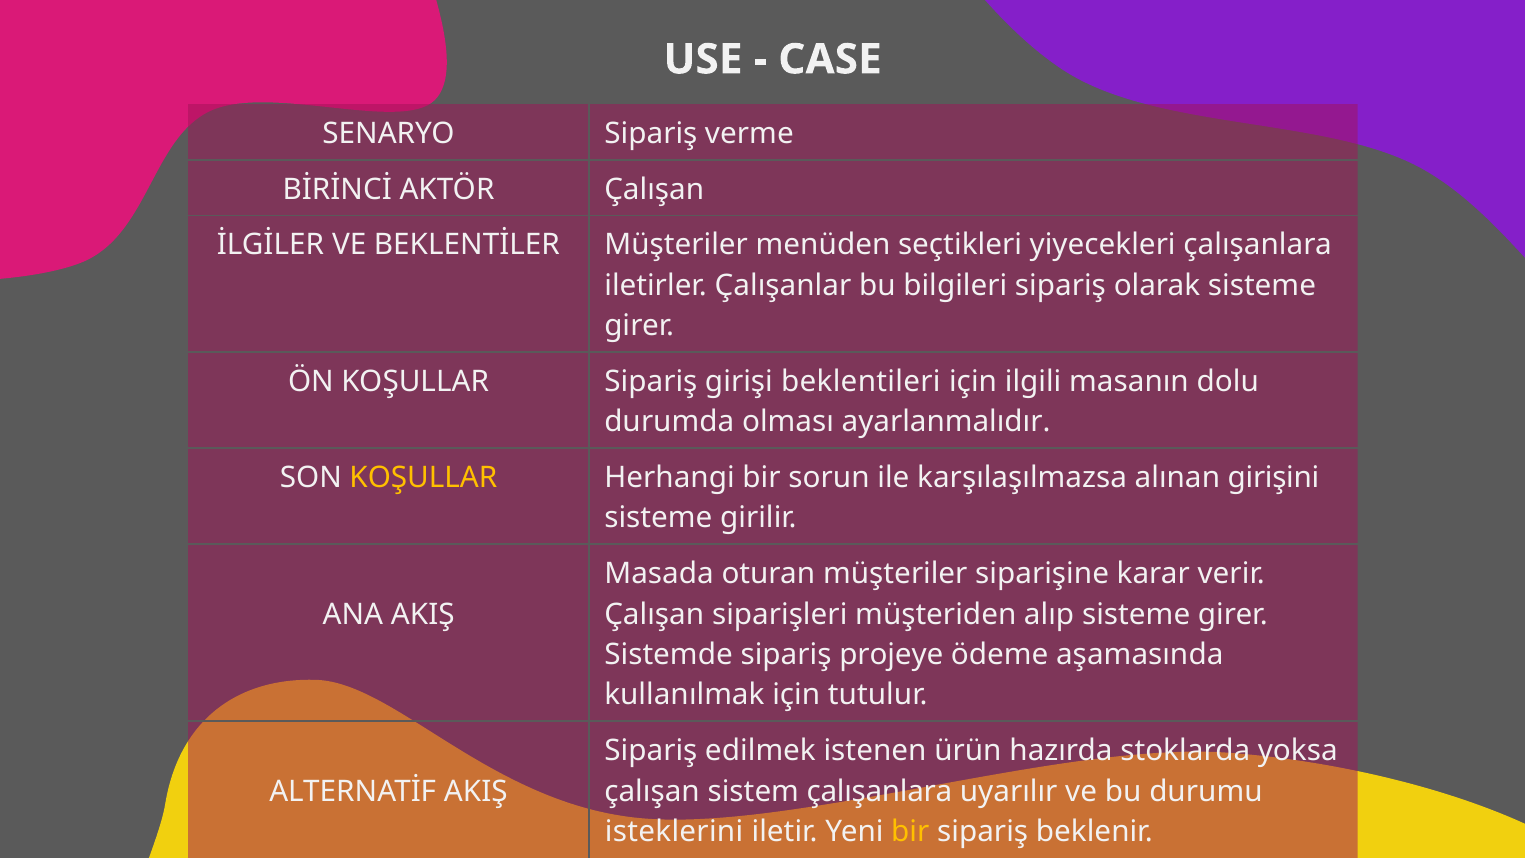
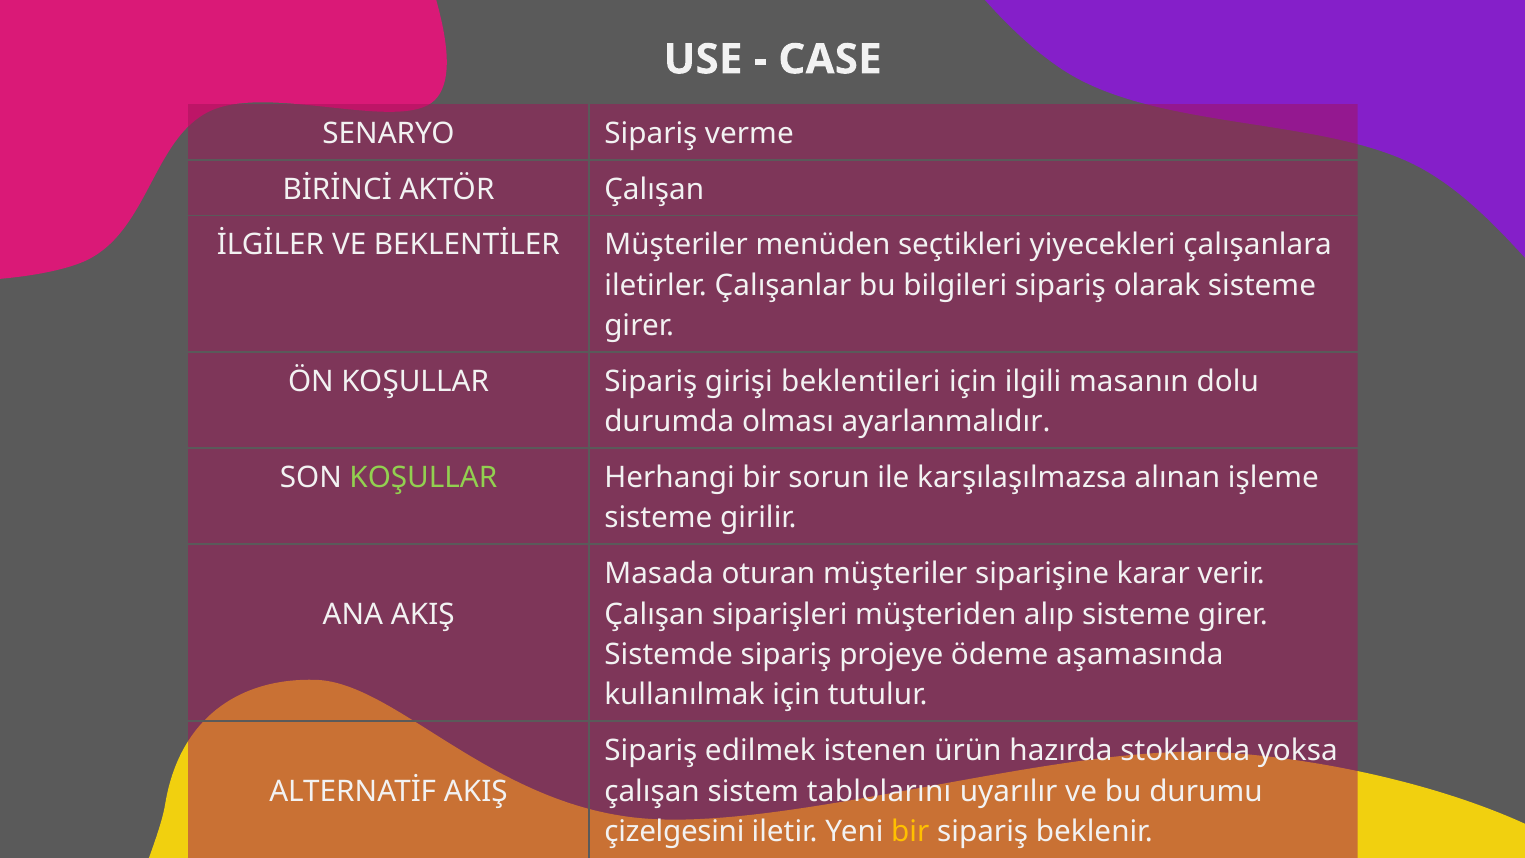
KOŞULLAR colour: yellow -> light green (423, 478)
girişini: girişini -> işleme (1273, 478)
sistem çalışanlara: çalışanlara -> tablolarını (879, 791)
isteklerini: isteklerini -> çizelgesini (674, 832)
